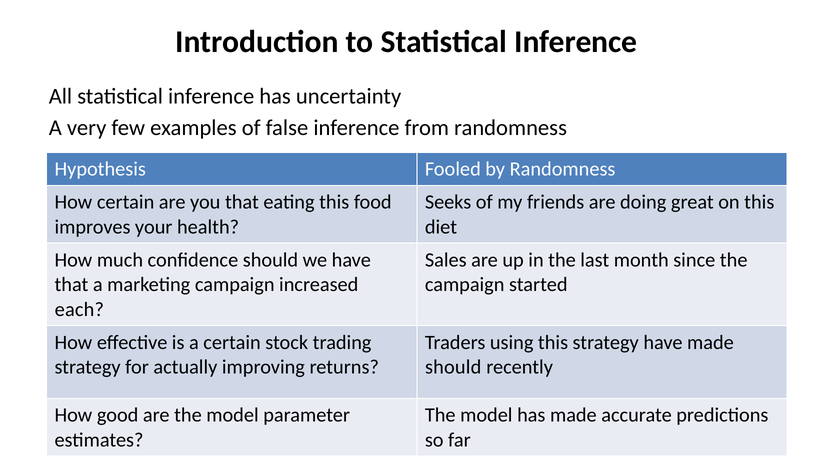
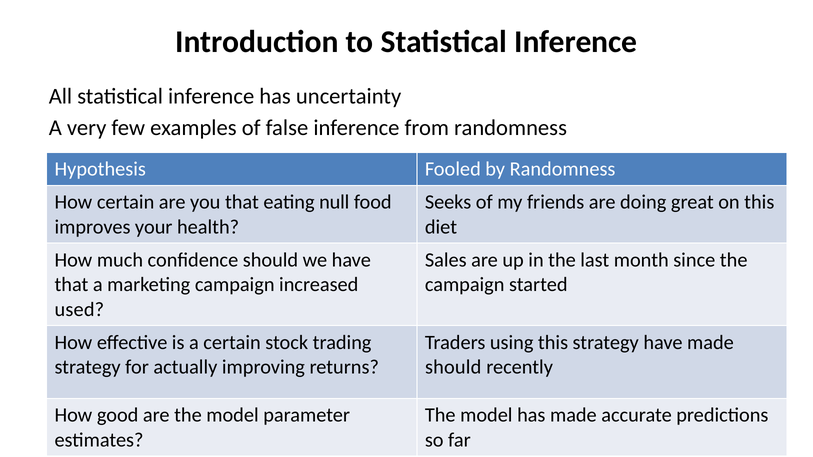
eating this: this -> null (334, 202)
each: each -> used (79, 310)
